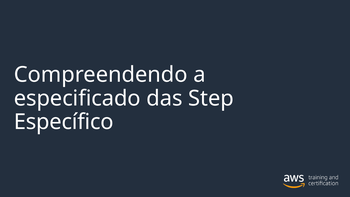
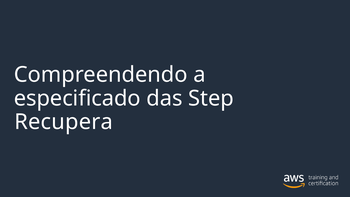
Específico: Específico -> Recupera (64, 122)
